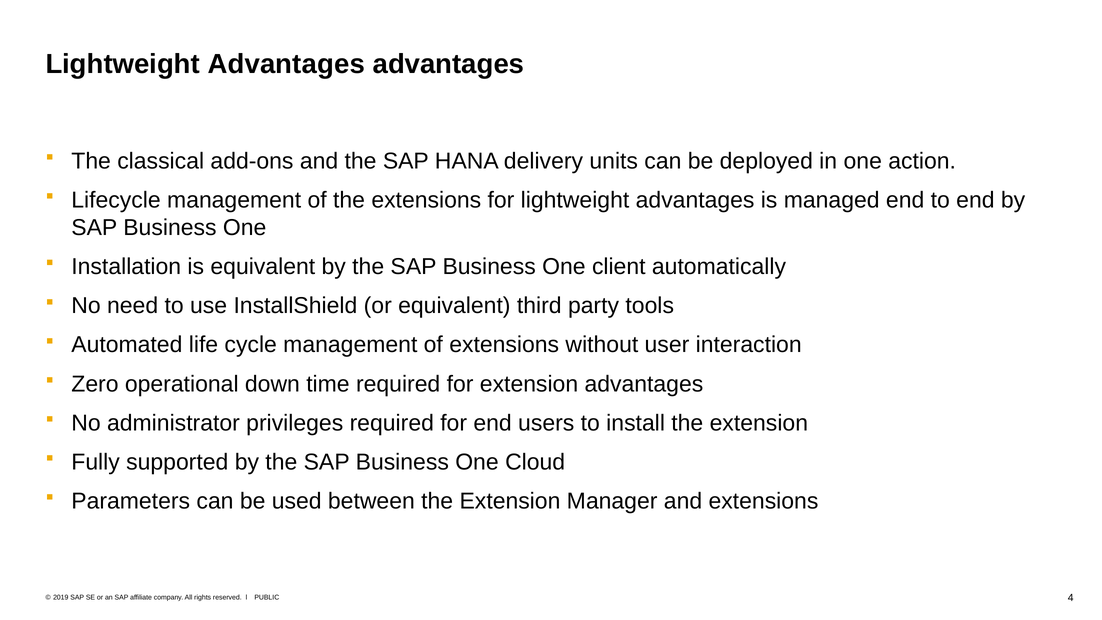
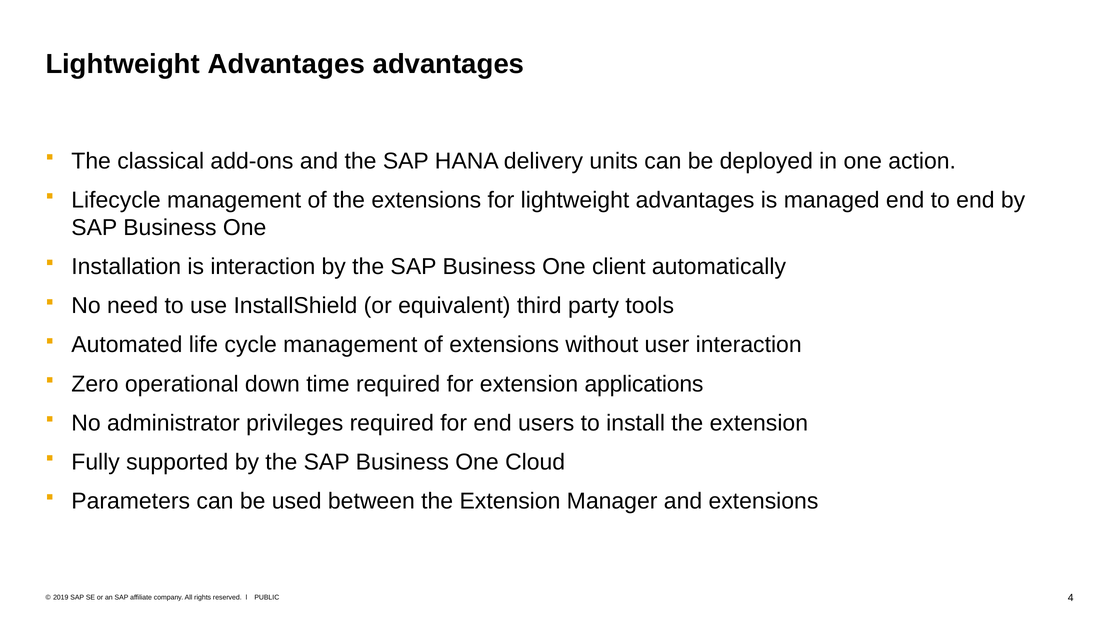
is equivalent: equivalent -> interaction (263, 267)
extension advantages: advantages -> applications (644, 384)
